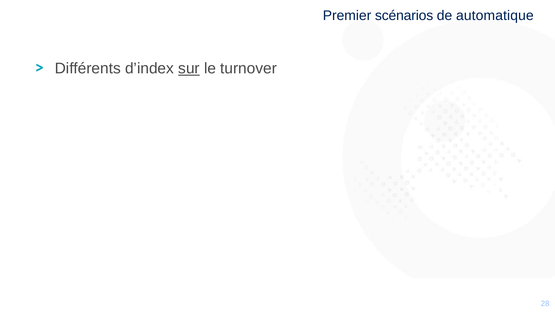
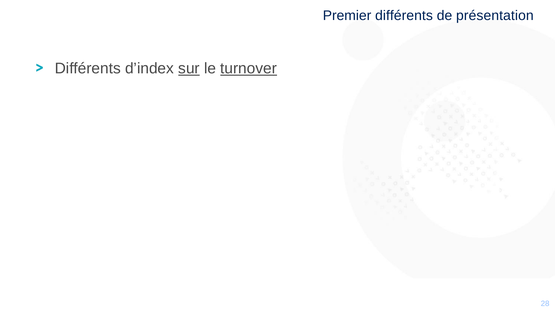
Premier scénarios: scénarios -> différents (404, 16)
automatique: automatique -> présentation (495, 16)
turnover underline: none -> present (249, 69)
